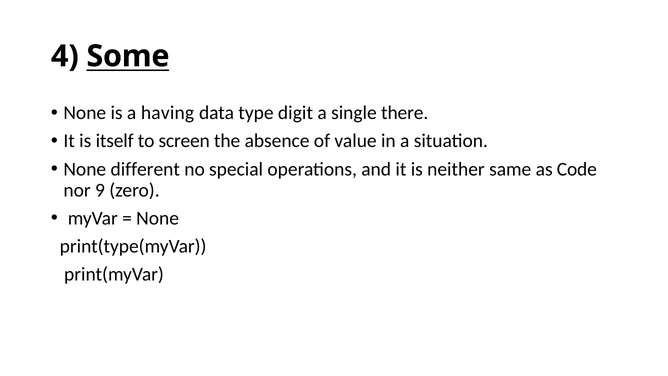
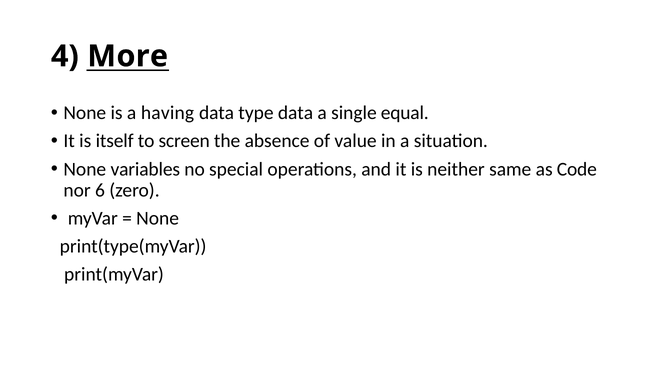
Some: Some -> More (128, 56)
type digit: digit -> data (296, 113)
there: there -> equal (405, 113)
different: different -> variables (145, 169)
9: 9 -> 6 (100, 190)
